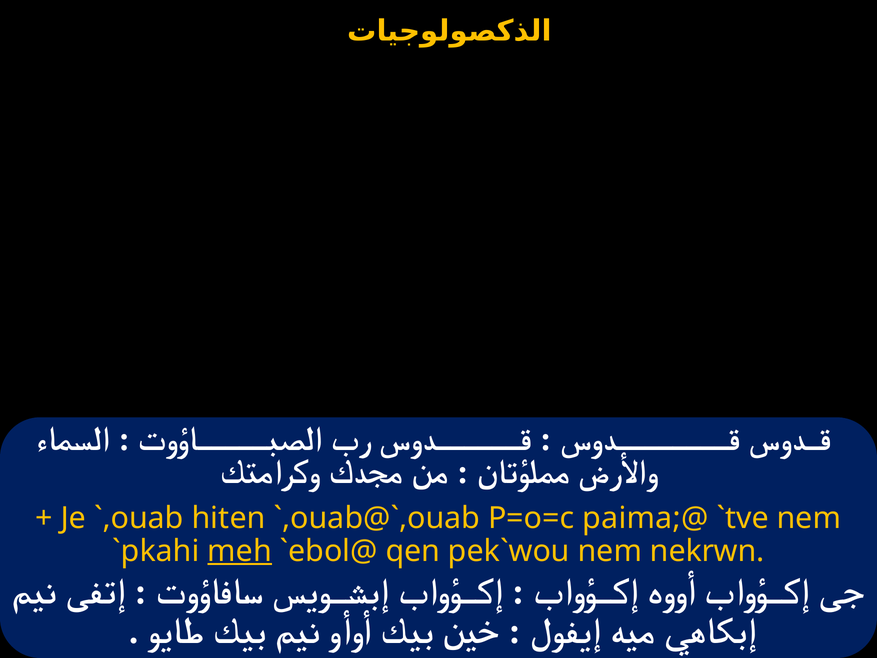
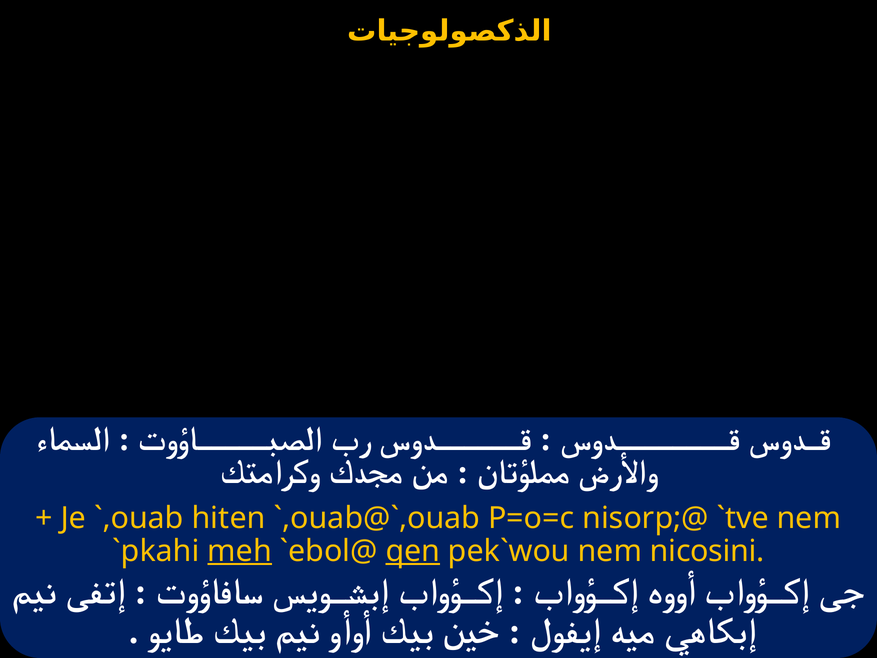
paima;@: paima;@ -> nisorp;@ (646, 518)
qen underline: none -> present (413, 551)
nekrwn: nekrwn -> nicosini (707, 551)
